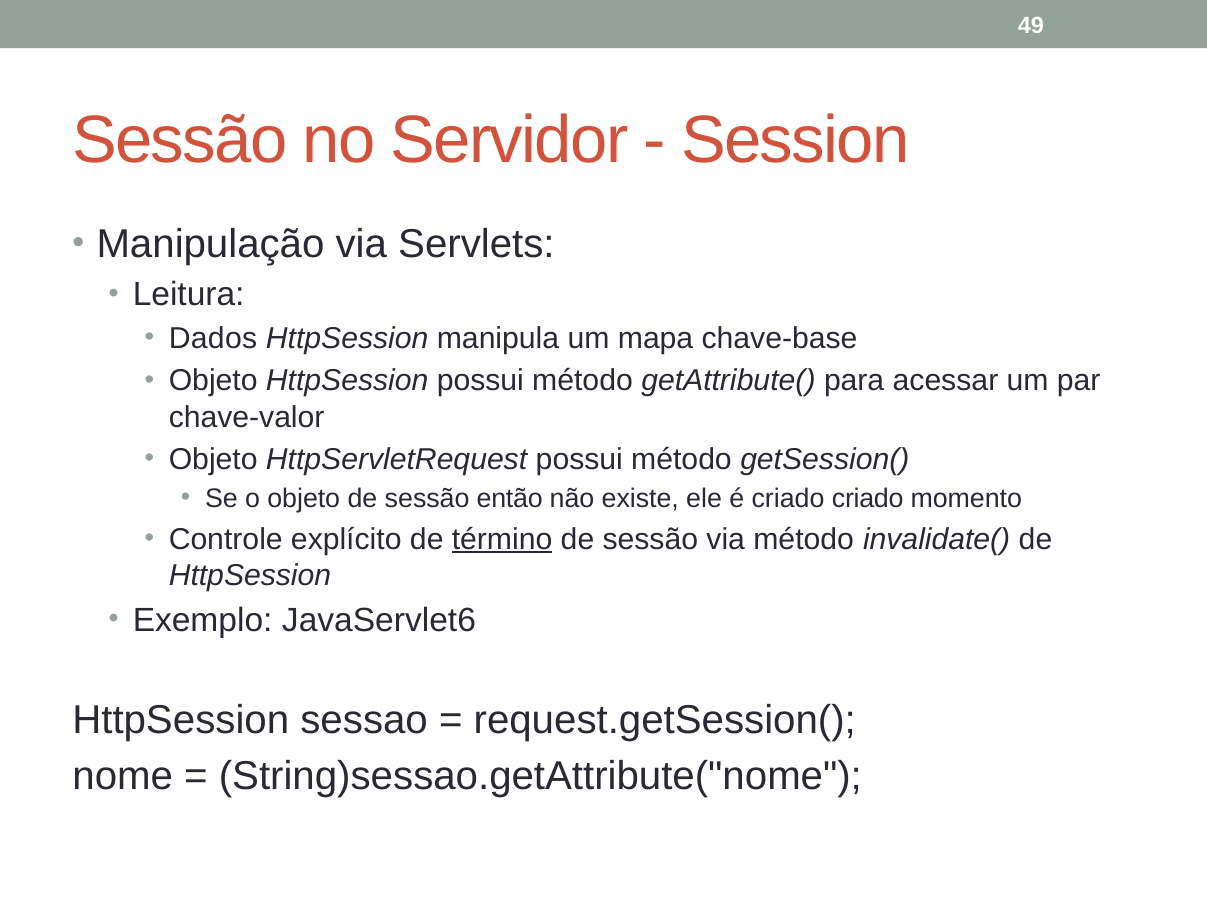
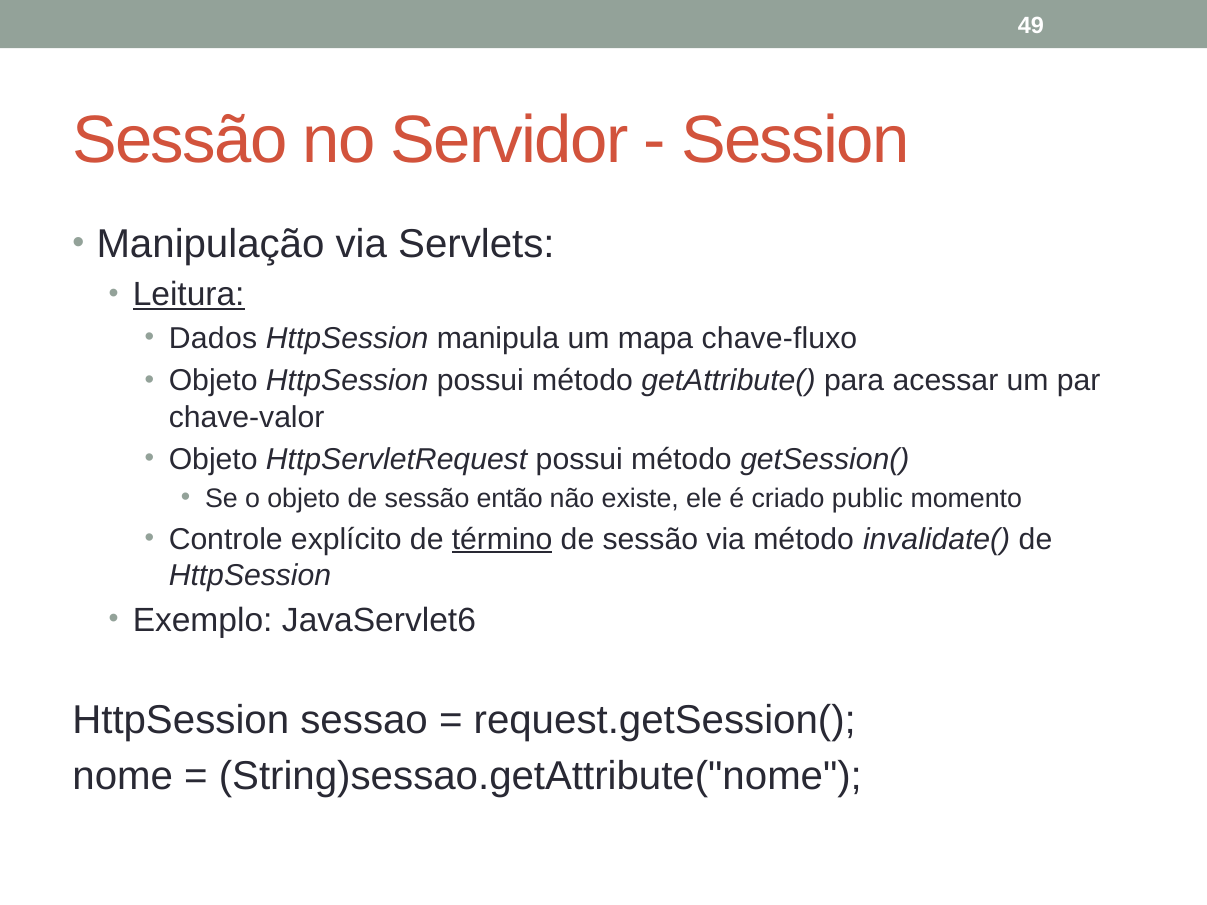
Leitura underline: none -> present (189, 295)
chave-base: chave-base -> chave-fluxo (779, 339)
criado criado: criado -> public (867, 499)
